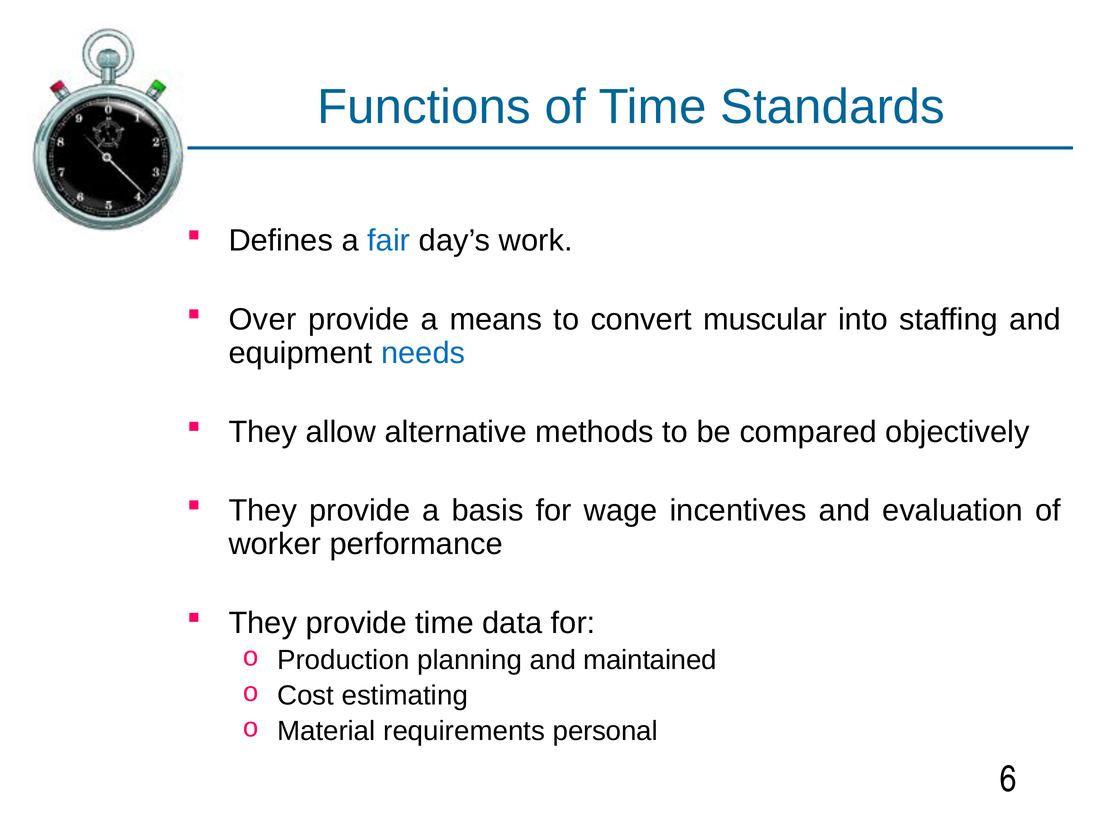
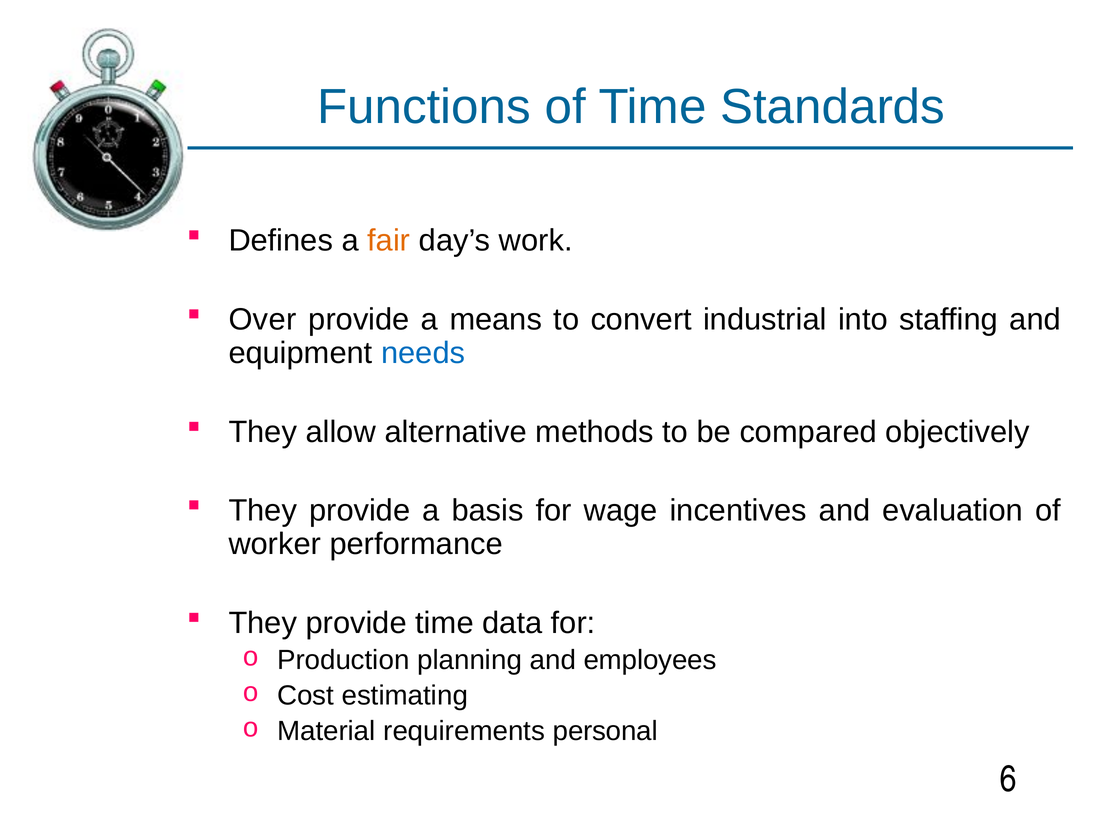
fair colour: blue -> orange (389, 241)
muscular: muscular -> industrial (765, 320)
maintained: maintained -> employees (650, 660)
